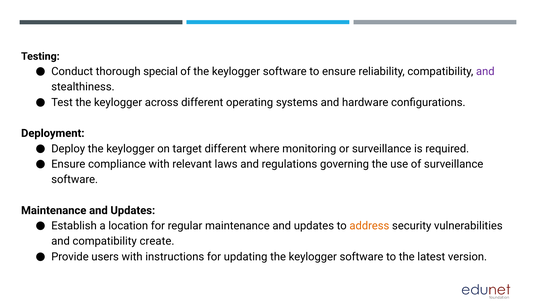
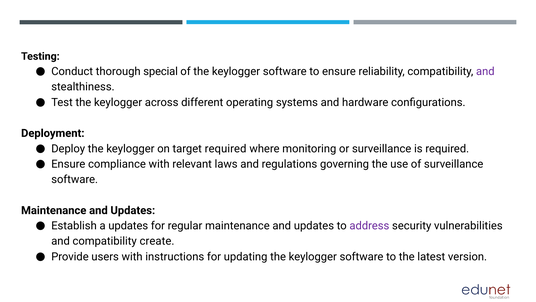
target different: different -> required (226, 148)
a location: location -> updates (128, 225)
address colour: orange -> purple (369, 225)
